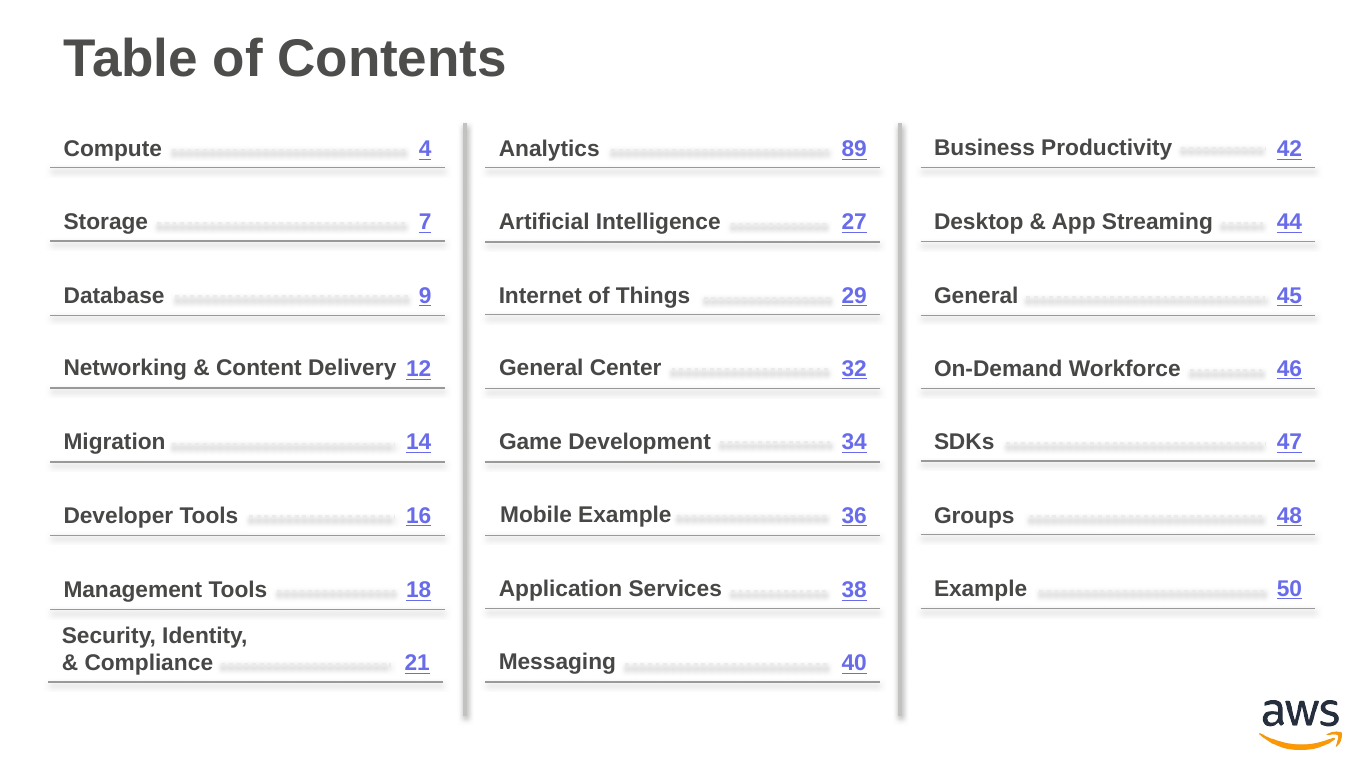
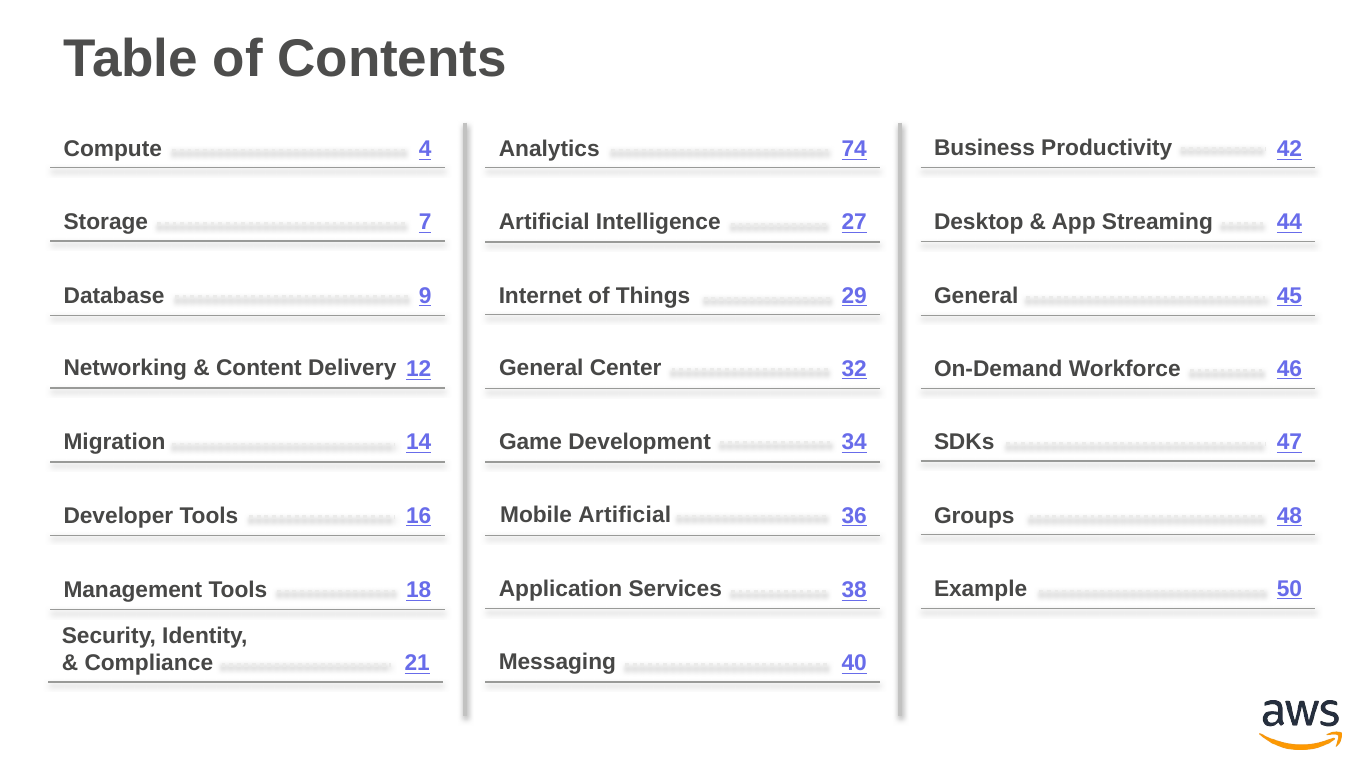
89: 89 -> 74 (854, 149)
Mobile Example: Example -> Artificial (625, 515)
